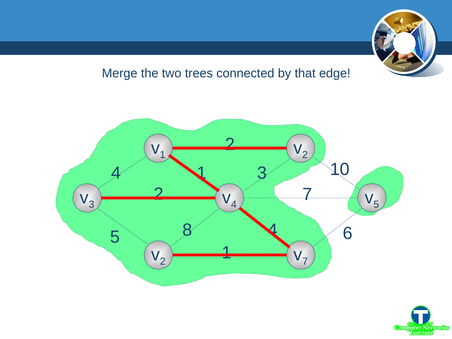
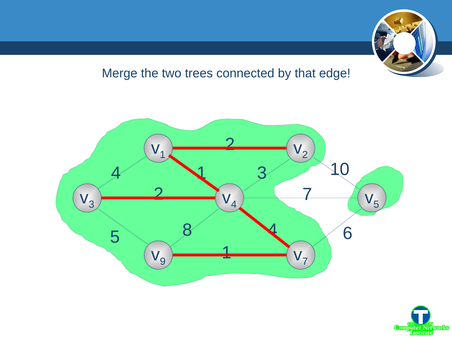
2: 2 -> 9 (163, 262)
